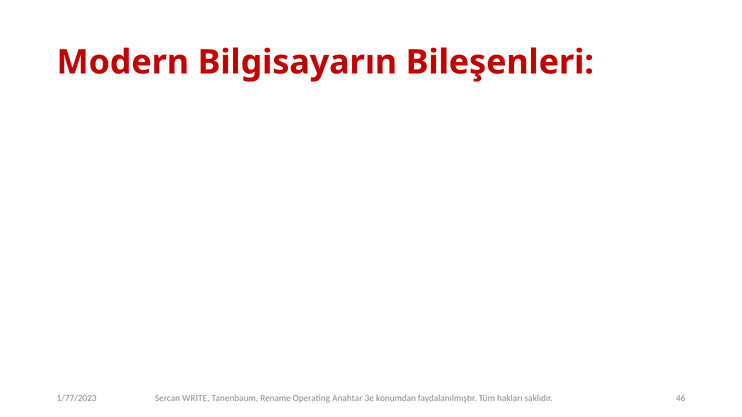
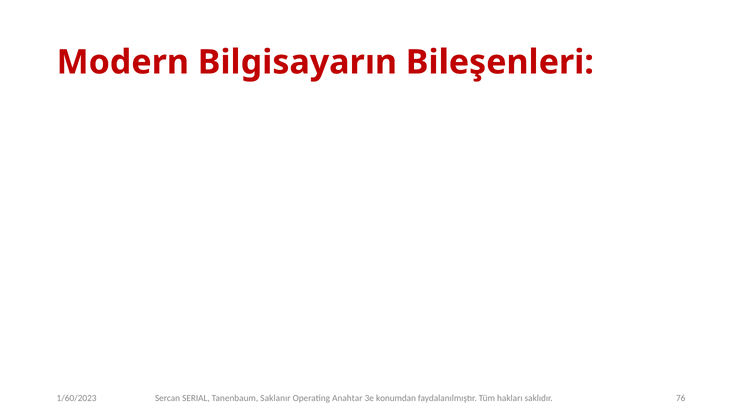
WRITE: WRITE -> SERIAL (196, 398)
Rename: Rename -> Saklanır (275, 398)
46: 46 -> 76 (681, 398)
1/77/2023: 1/77/2023 -> 1/60/2023 (77, 399)
